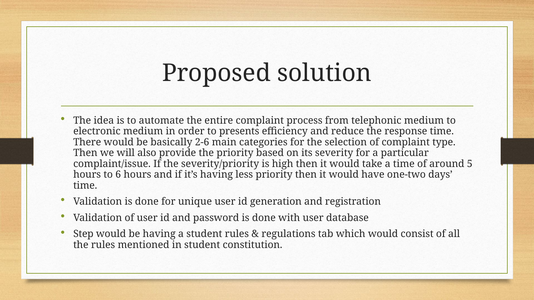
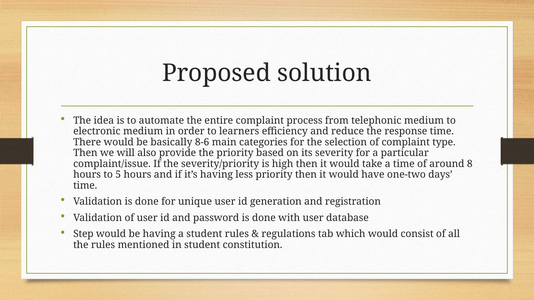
presents: presents -> learners (239, 132)
2-6: 2-6 -> 8-6 (202, 142)
5: 5 -> 8 (470, 164)
6: 6 -> 5 (118, 175)
